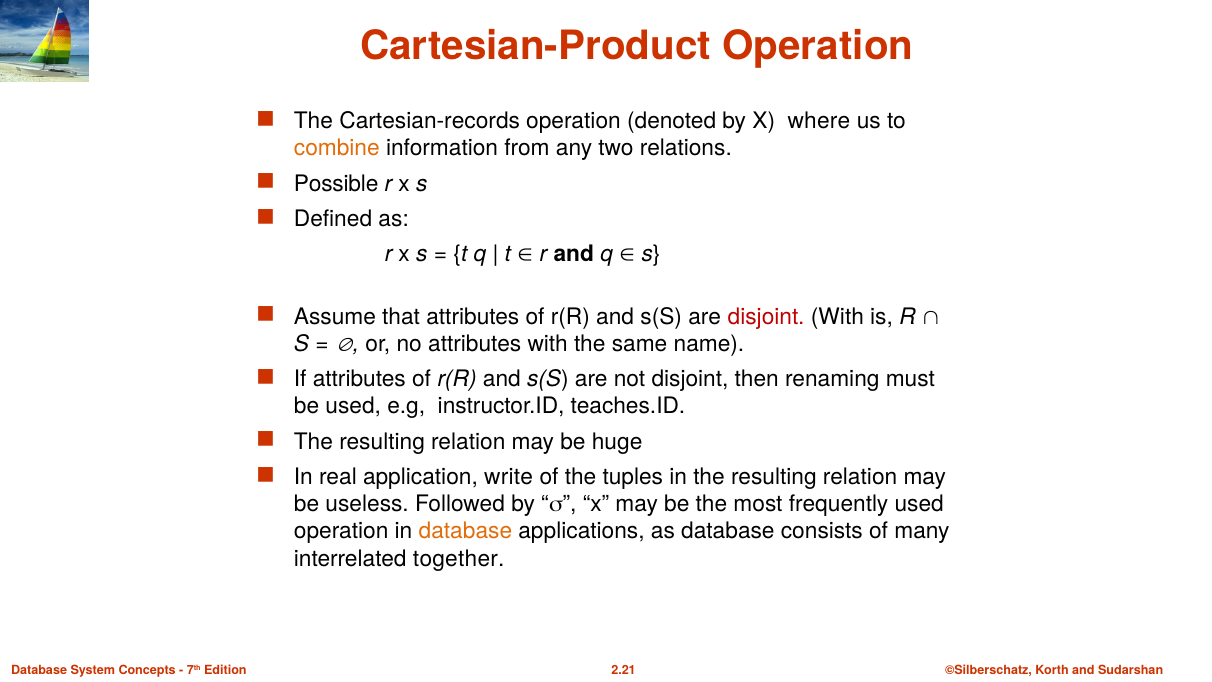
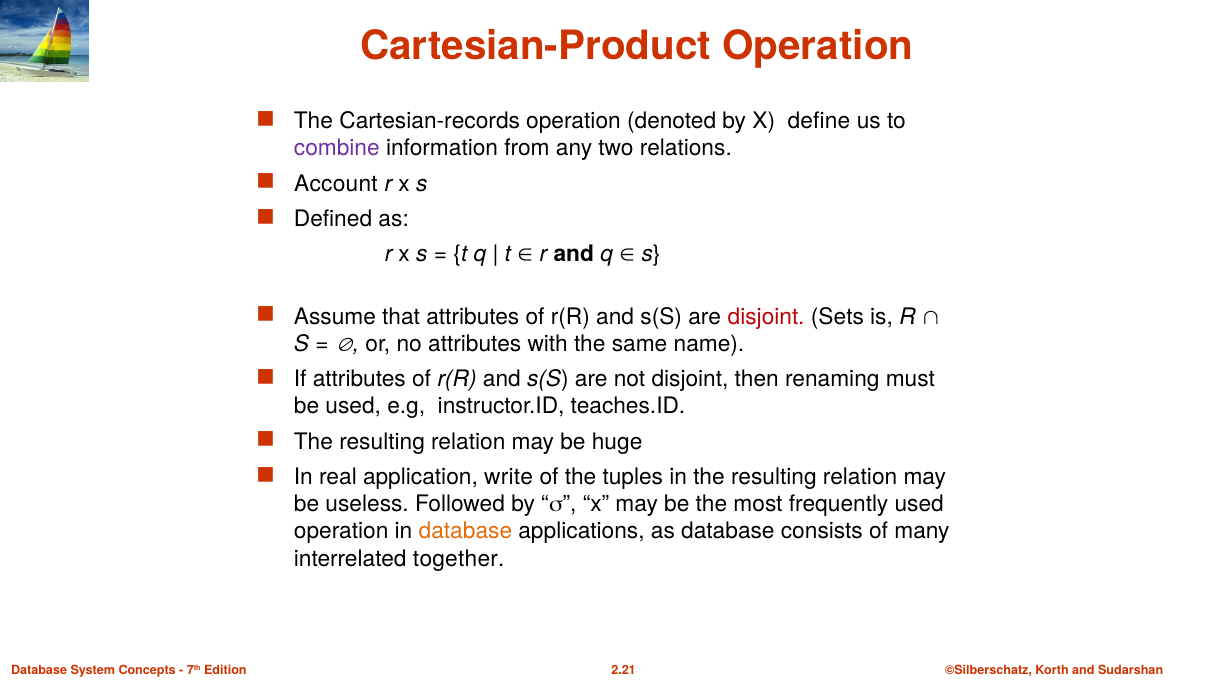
where: where -> define (819, 121)
combine colour: orange -> purple (337, 148)
Possible: Possible -> Account (336, 184)
disjoint With: With -> Sets (837, 316)
